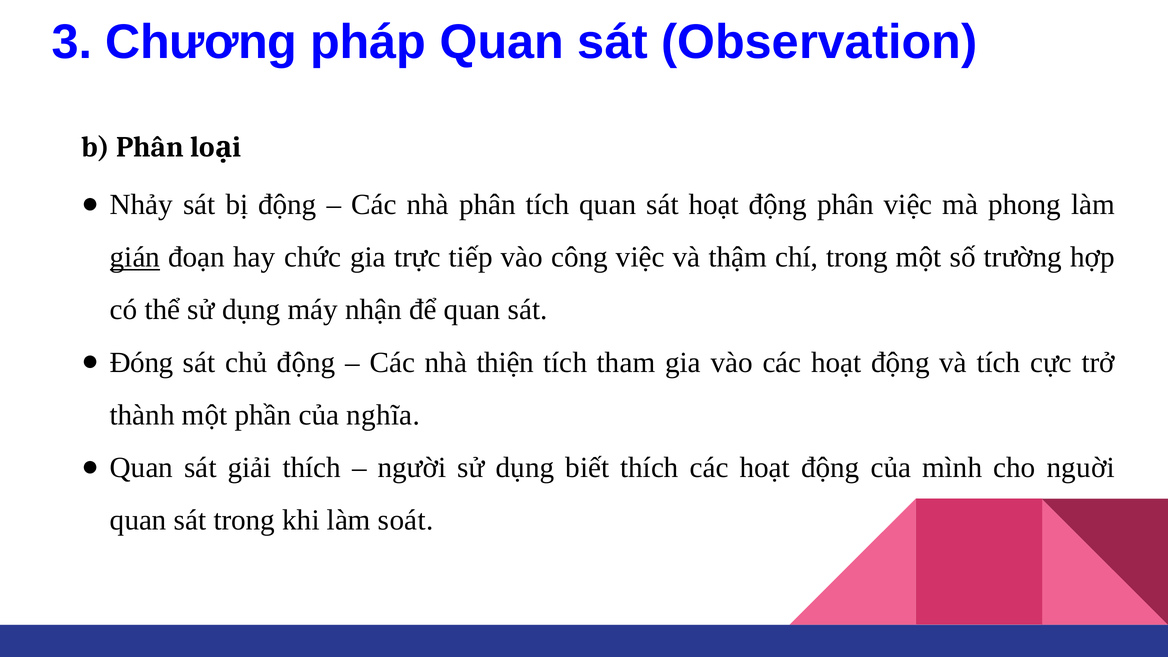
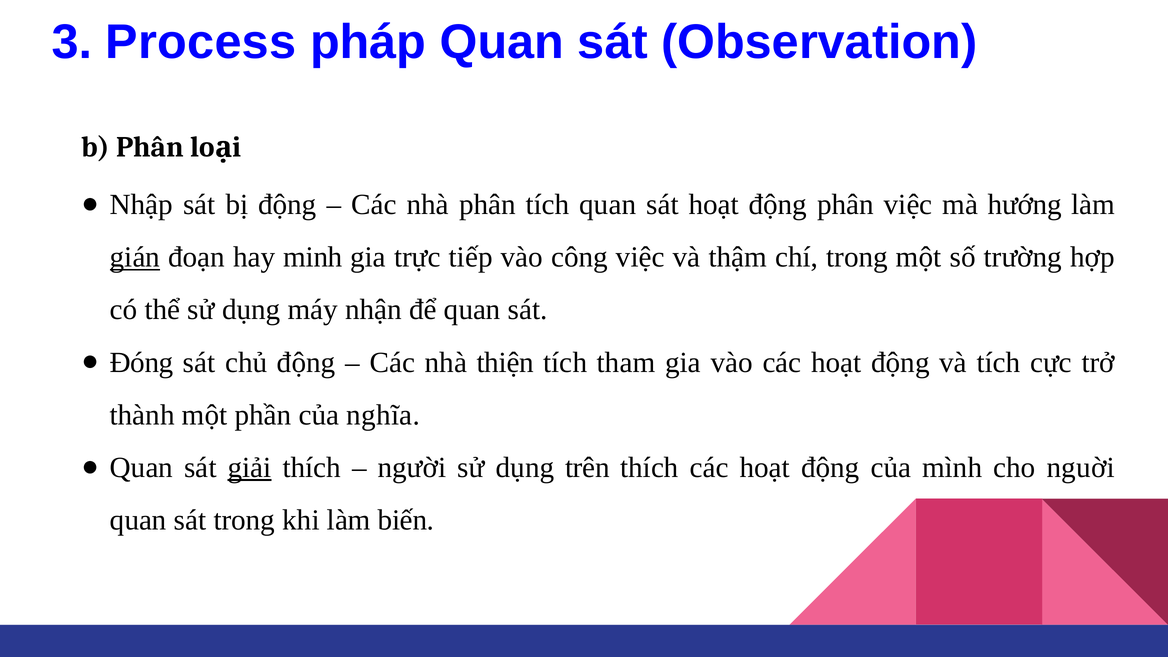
Chương: Chương -> Process (201, 42)
Nhảy: Nhảy -> Nhập (141, 205)
phong: phong -> hướng (1025, 205)
chức: chức -> minh (313, 257)
giải underline: none -> present (250, 467)
biết: biết -> trên (587, 467)
soát: soát -> biến (406, 520)
